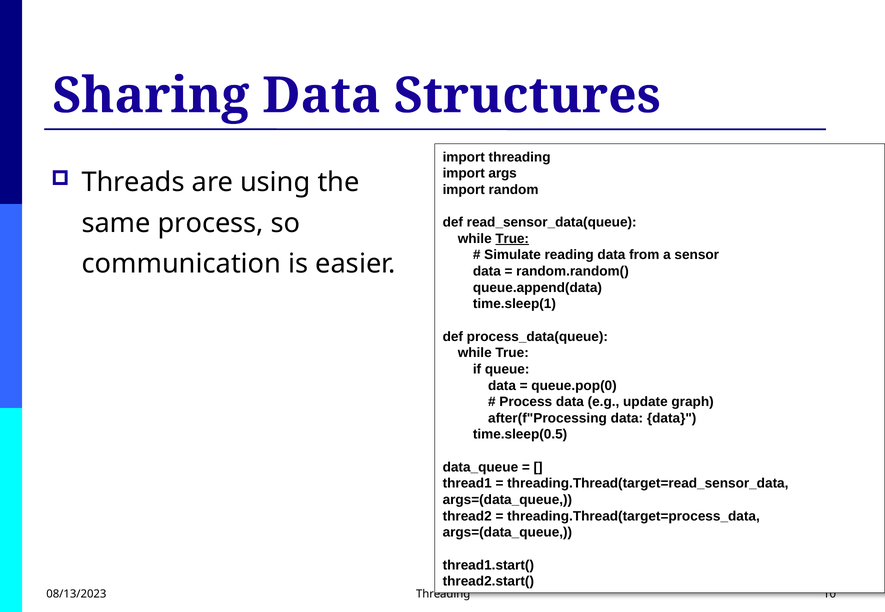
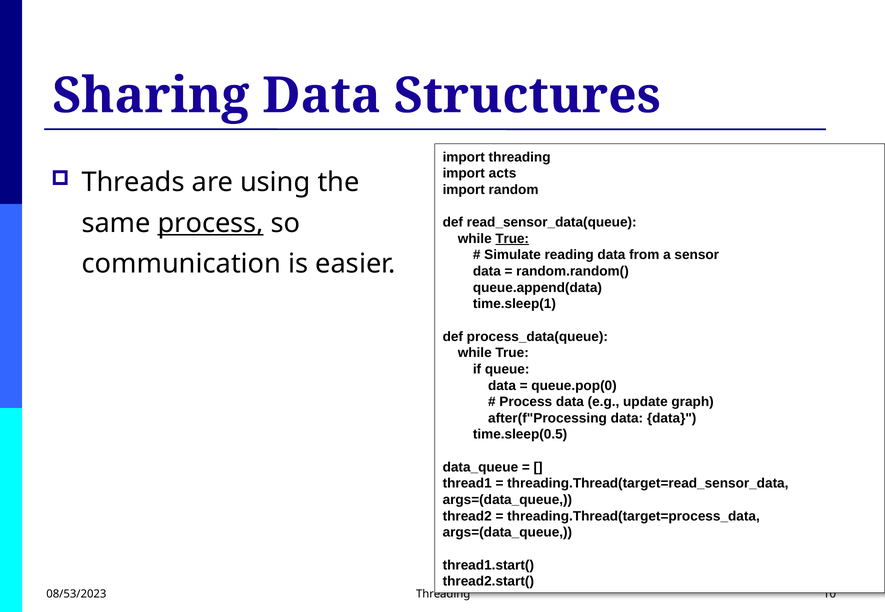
args: args -> acts (503, 174)
process underline: none -> present (211, 223)
08/13/2023: 08/13/2023 -> 08/53/2023 (76, 595)
